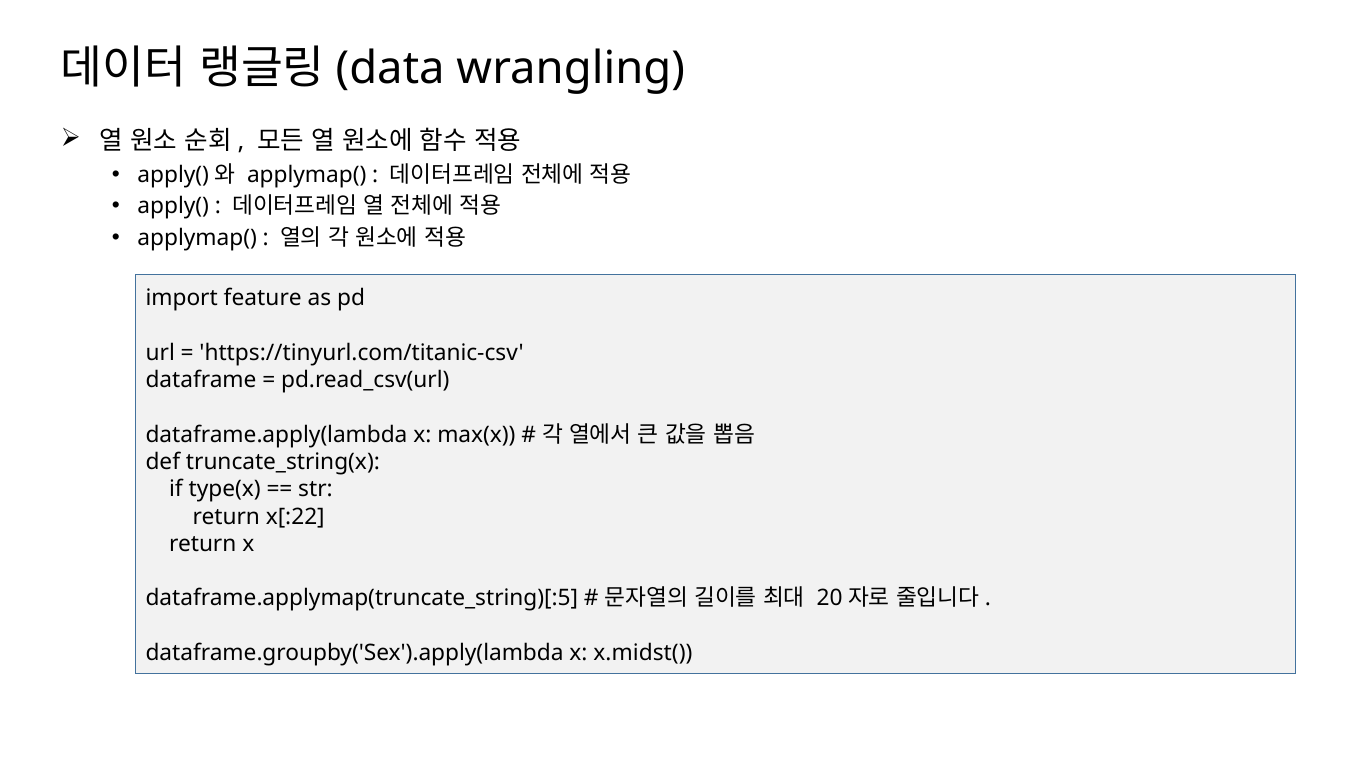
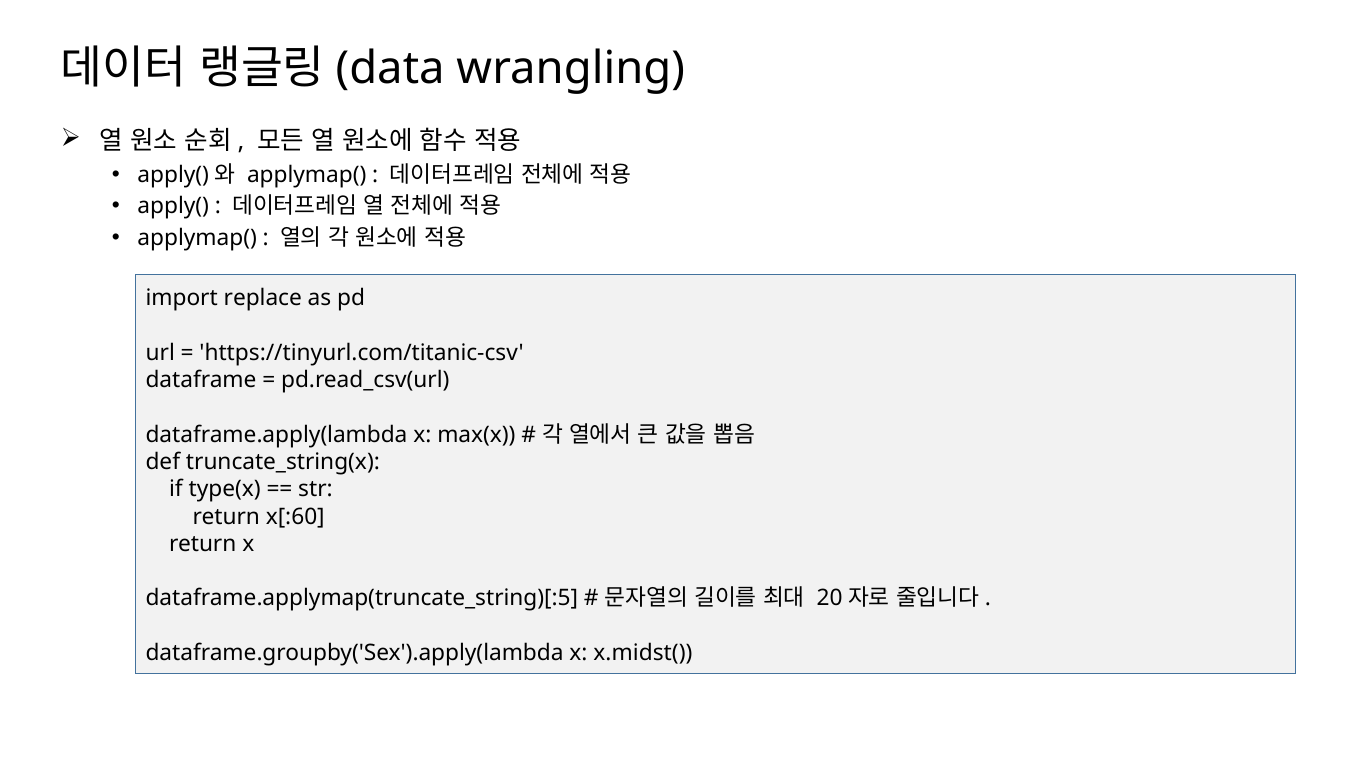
feature: feature -> replace (263, 299)
x[:22: x[:22 -> x[:60 (295, 517)
